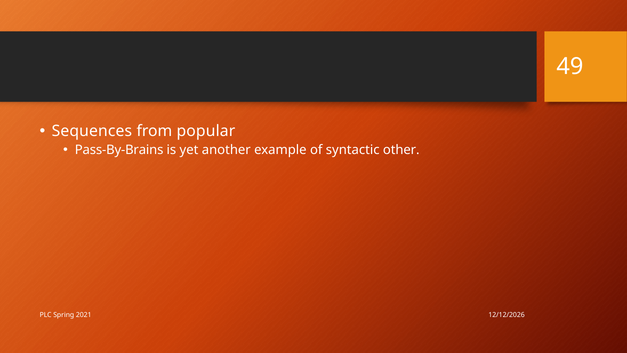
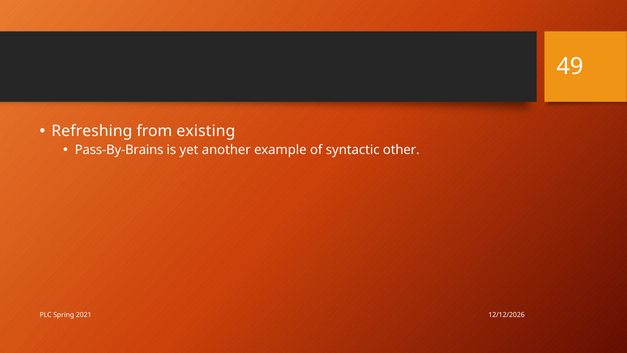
Sequences: Sequences -> Refreshing (92, 131)
popular: popular -> existing (206, 131)
